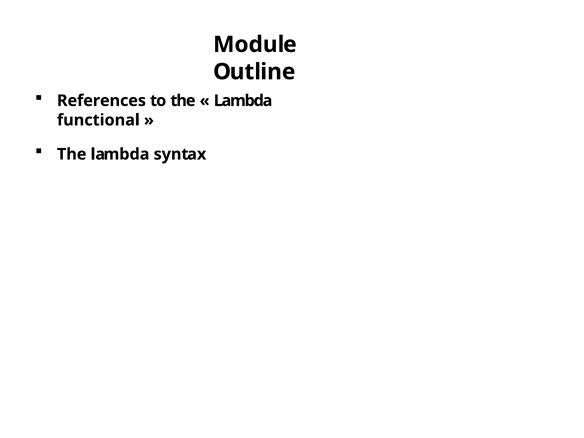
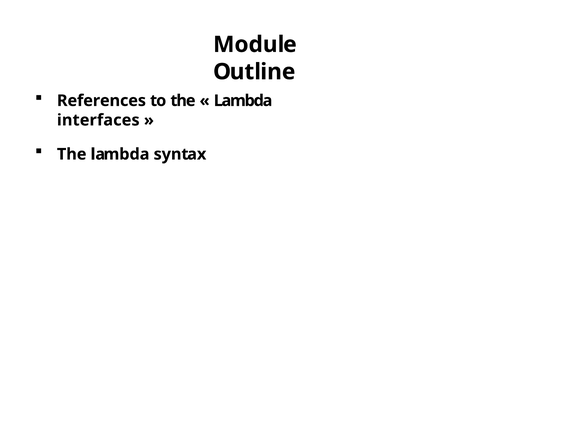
functional: functional -> interfaces (98, 120)
